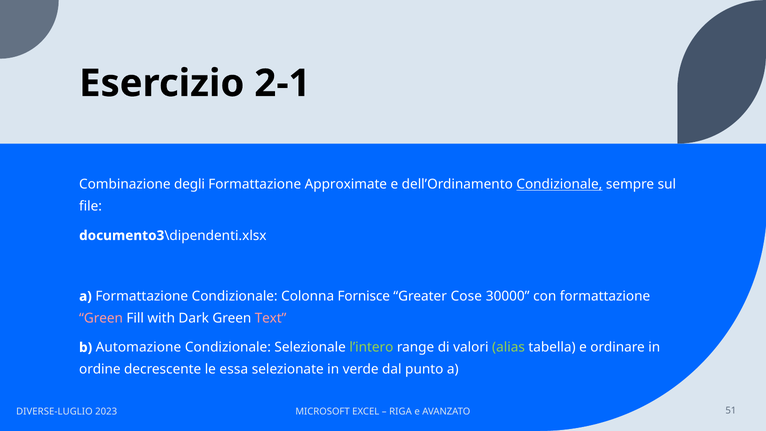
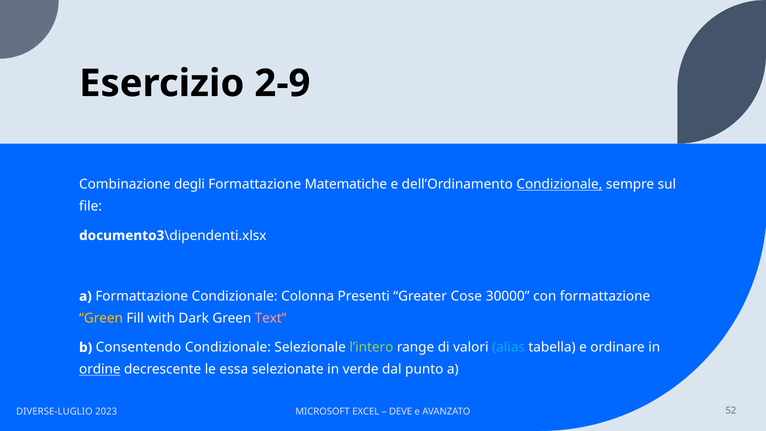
2-1: 2-1 -> 2-9 (282, 83)
Approximate: Approximate -> Matematiche (346, 184)
Fornisce: Fornisce -> Presenti (364, 296)
Green colour: pink -> yellow (101, 318)
Automazione: Automazione -> Consentendo (138, 347)
alias colour: light green -> light blue (508, 347)
ordine underline: none -> present (100, 369)
RIGA: RIGA -> DEVE (401, 411)
51: 51 -> 52 (731, 411)
